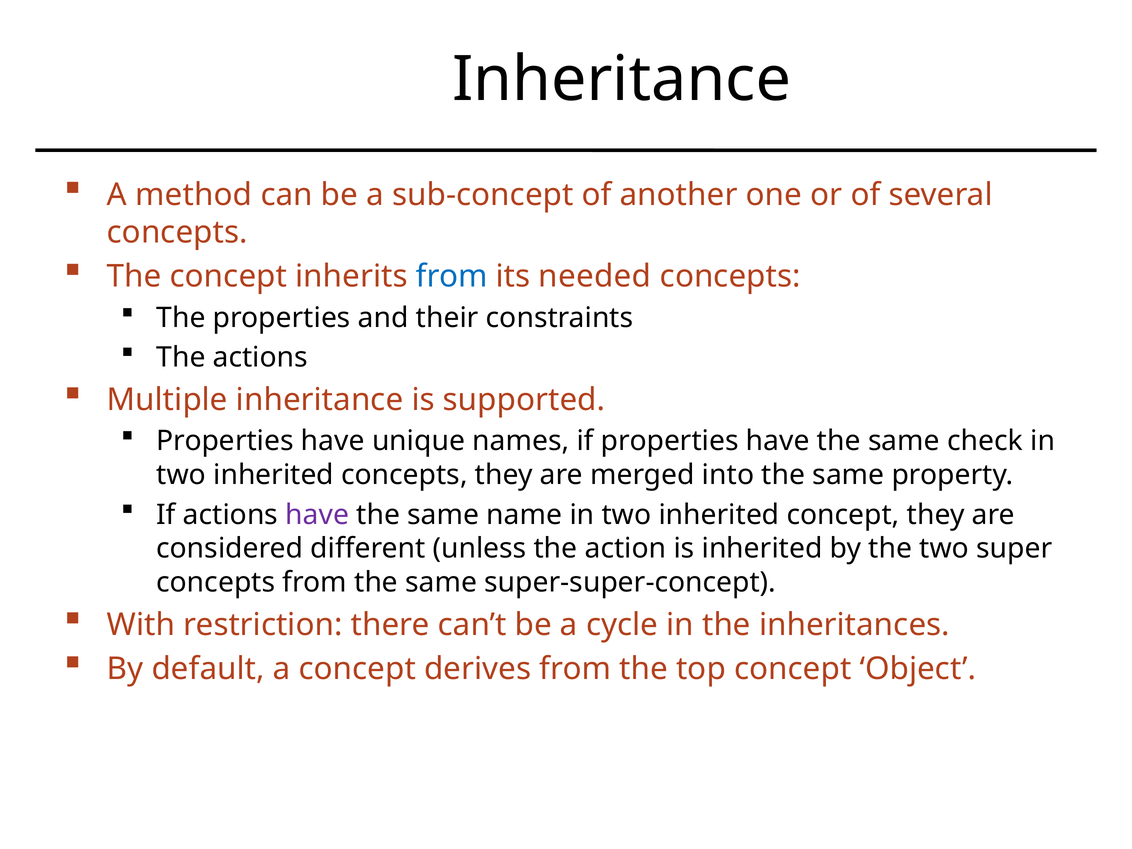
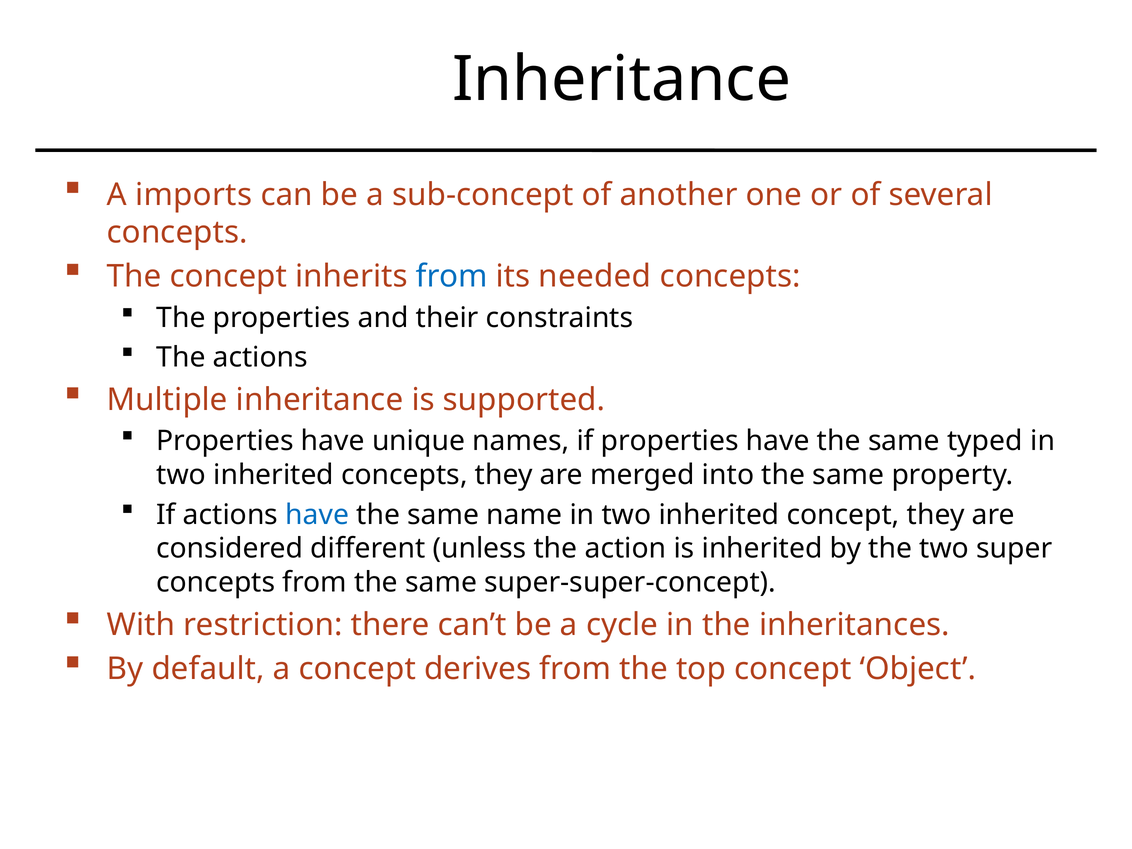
method: method -> imports (194, 195)
check: check -> typed (985, 441)
have colour: purple -> blue (317, 515)
